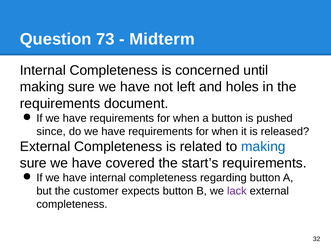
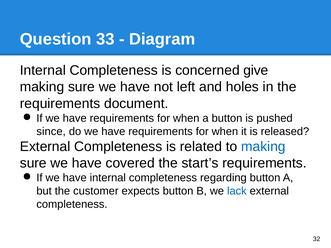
73: 73 -> 33 (105, 39)
Midterm: Midterm -> Diagram (162, 39)
until: until -> give (256, 70)
lack colour: purple -> blue (237, 191)
